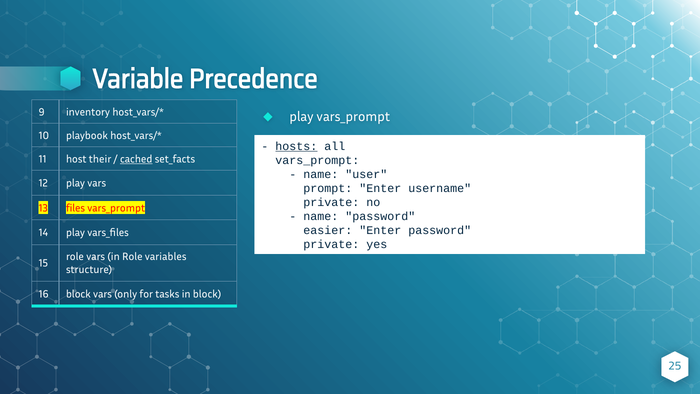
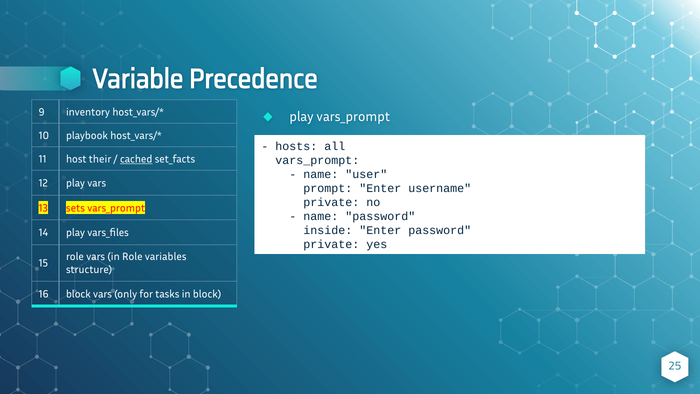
hosts underline: present -> none (296, 146)
files: files -> sets (75, 208)
easier: easier -> inside (328, 230)
